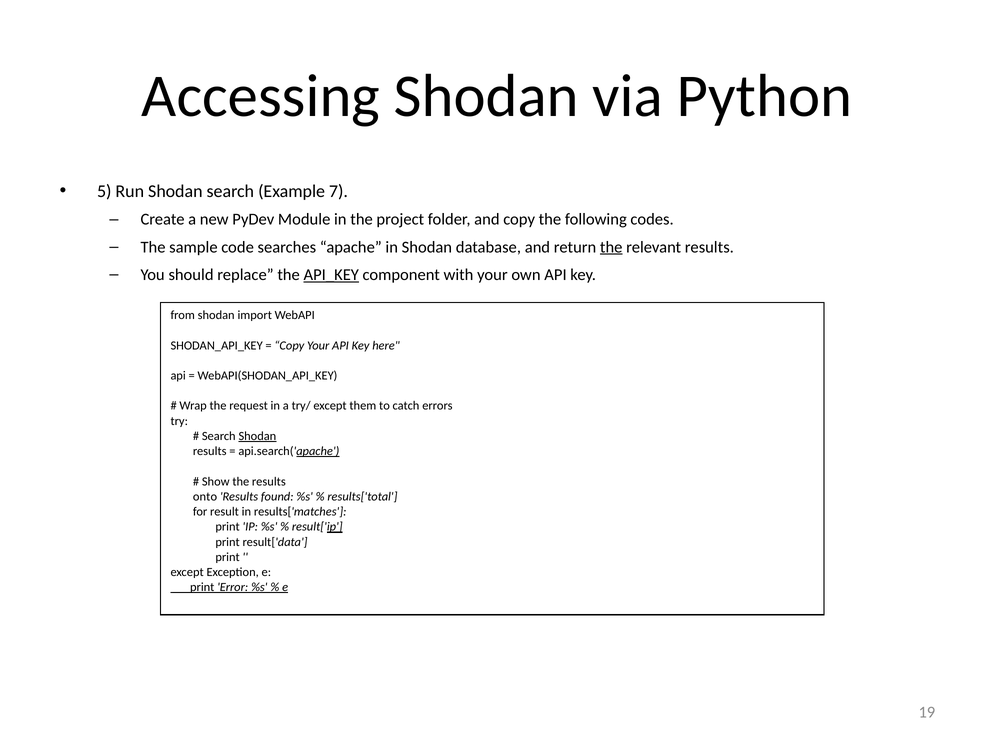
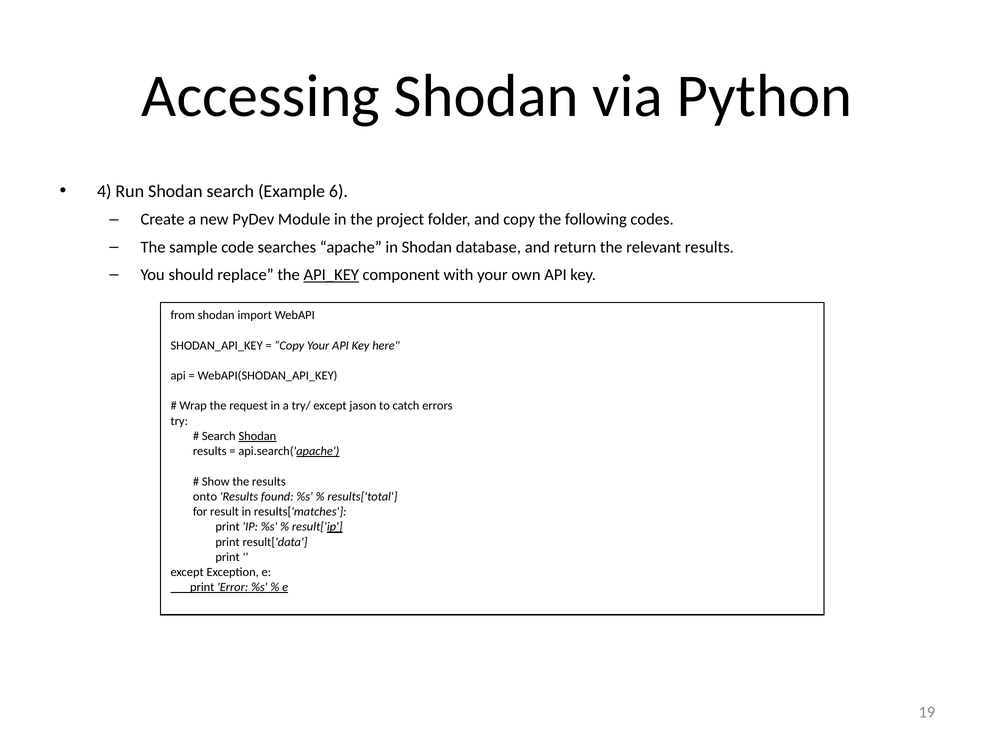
5: 5 -> 4 (104, 191)
7: 7 -> 6 (338, 191)
the underline: present -> none (611, 247)
them: them -> jason (363, 406)
